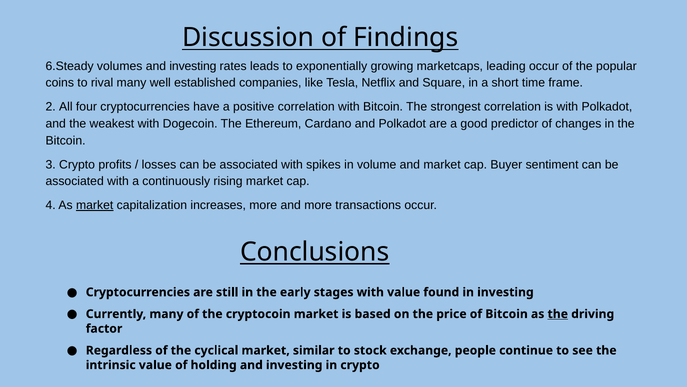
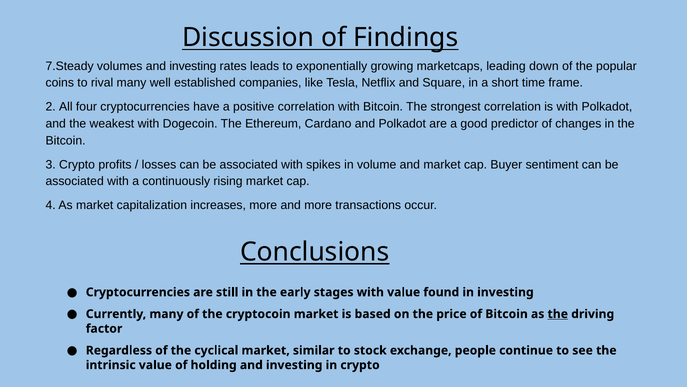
6.Steady: 6.Steady -> 7.Steady (70, 66)
leading occur: occur -> down (544, 66)
market underline: present -> none (95, 205)
